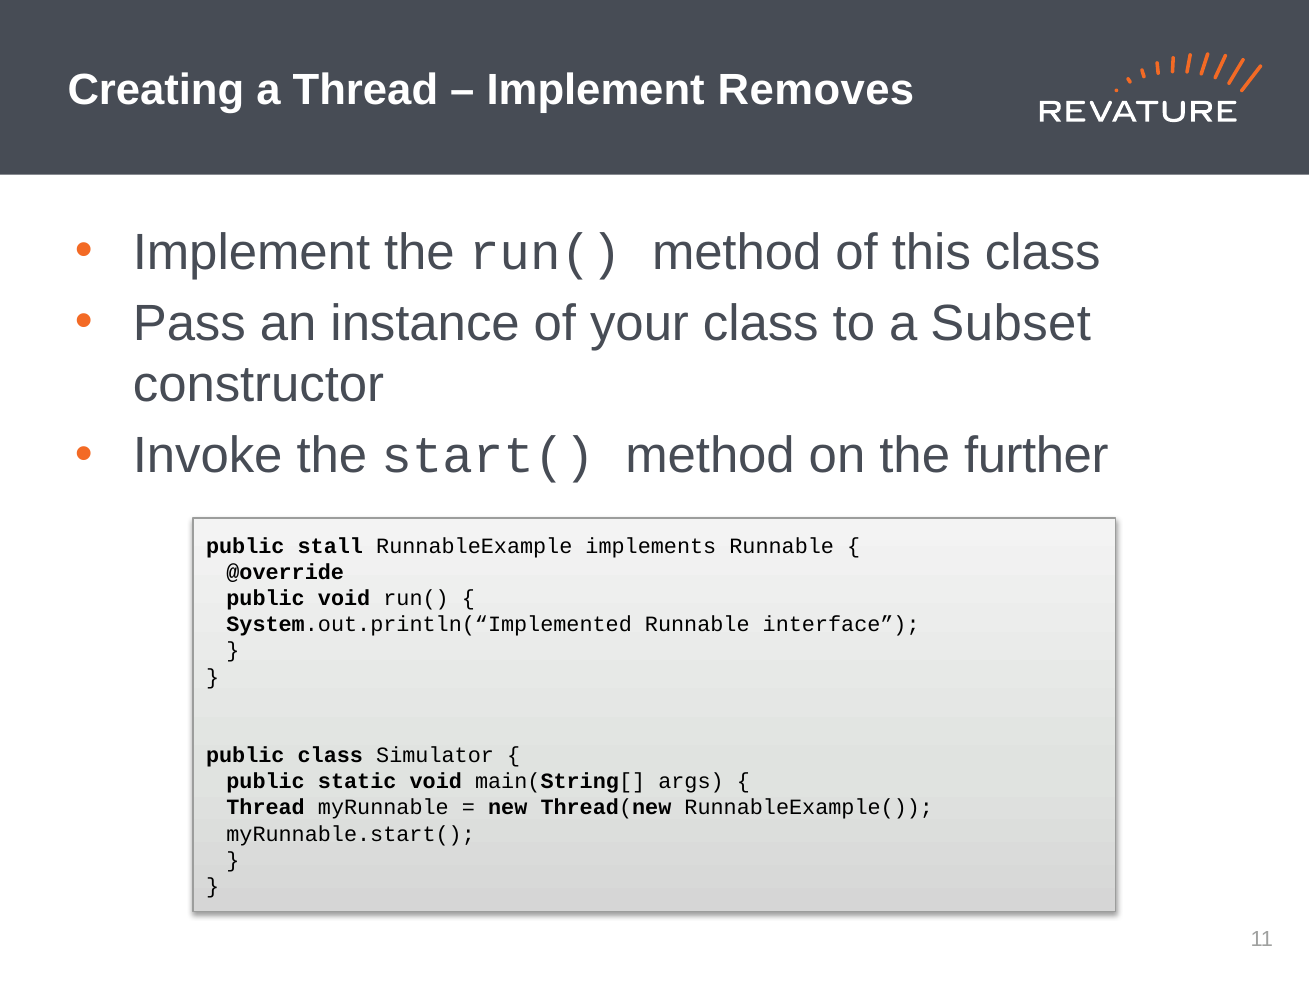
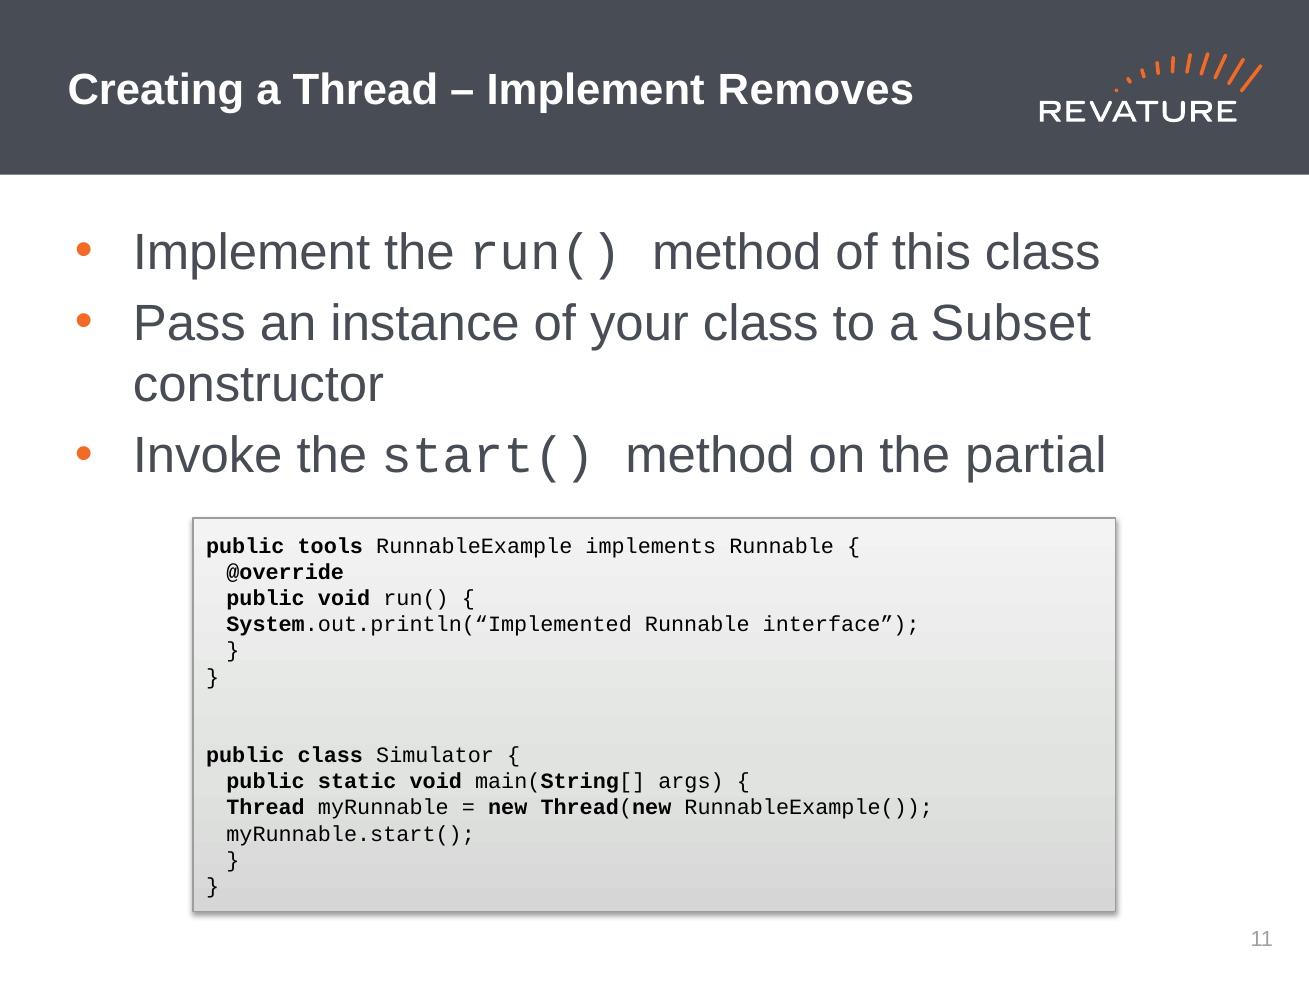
further: further -> partial (1036, 456)
stall: stall -> tools (330, 546)
